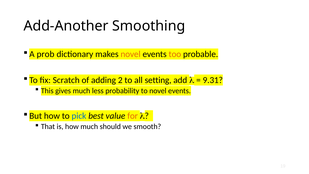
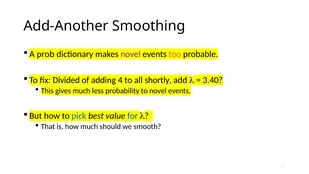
novel colour: orange -> purple (131, 54)
Scratch: Scratch -> Divided (66, 80)
2: 2 -> 4 (120, 80)
setting: setting -> shortly (158, 80)
9.31: 9.31 -> 3.40 (213, 80)
for colour: orange -> blue (133, 116)
